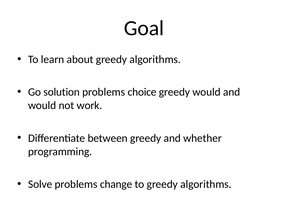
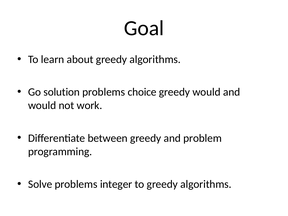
whether: whether -> problem (203, 138)
change: change -> integer (116, 184)
